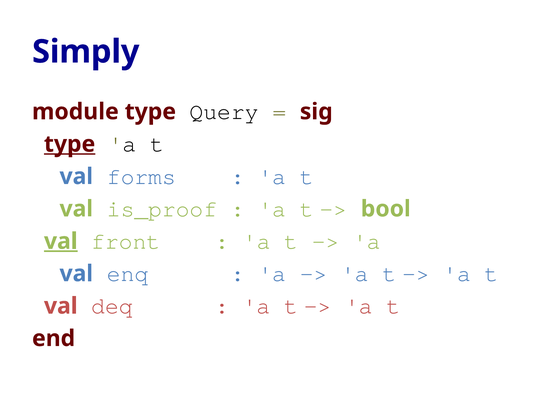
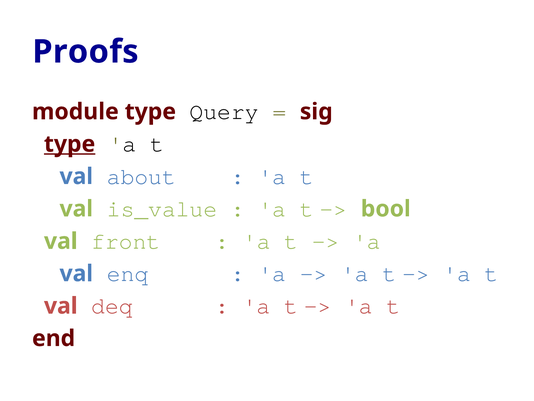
Simply: Simply -> Proofs (85, 52)
forms: forms -> about (141, 176)
is_proof: is_proof -> is_value (162, 209)
val underline: present -> none (61, 241)
